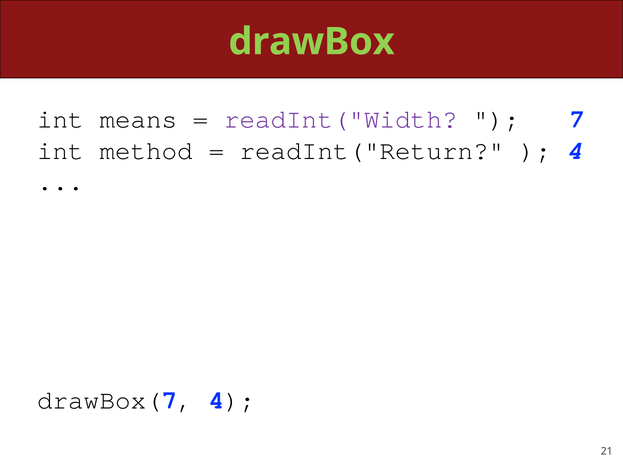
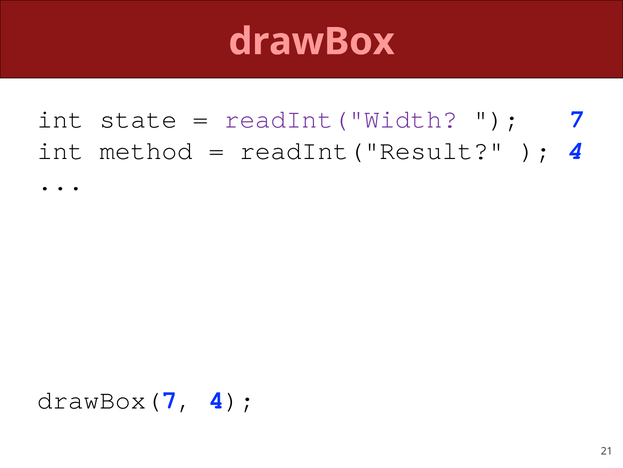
drawBox colour: light green -> pink (312, 42)
means: means -> state (138, 119)
readInt("Return: readInt("Return -> readInt("Result (372, 150)
